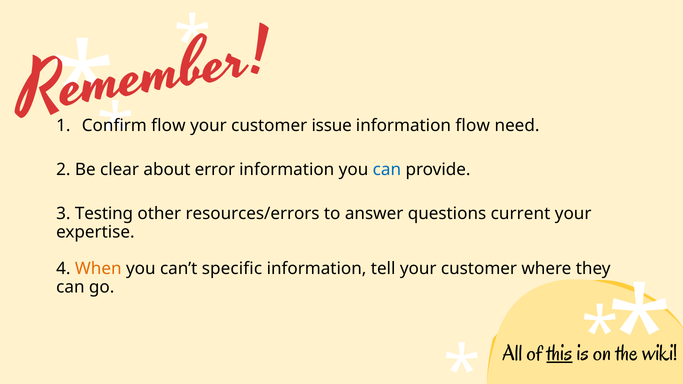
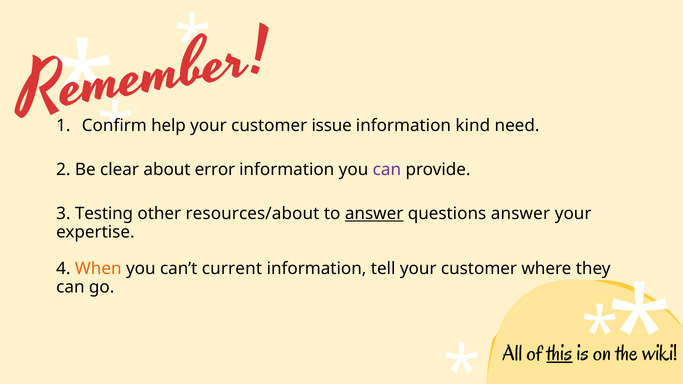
flow: flow -> help (168, 126)
information flow: flow -> kind (473, 126)
can colour: blue -> purple (387, 170)
resources/errors: resources/errors -> resources/about (252, 214)
answer underline: none -> present (374, 214)
questions current: current -> answer (520, 214)
specific: specific -> current (232, 269)
